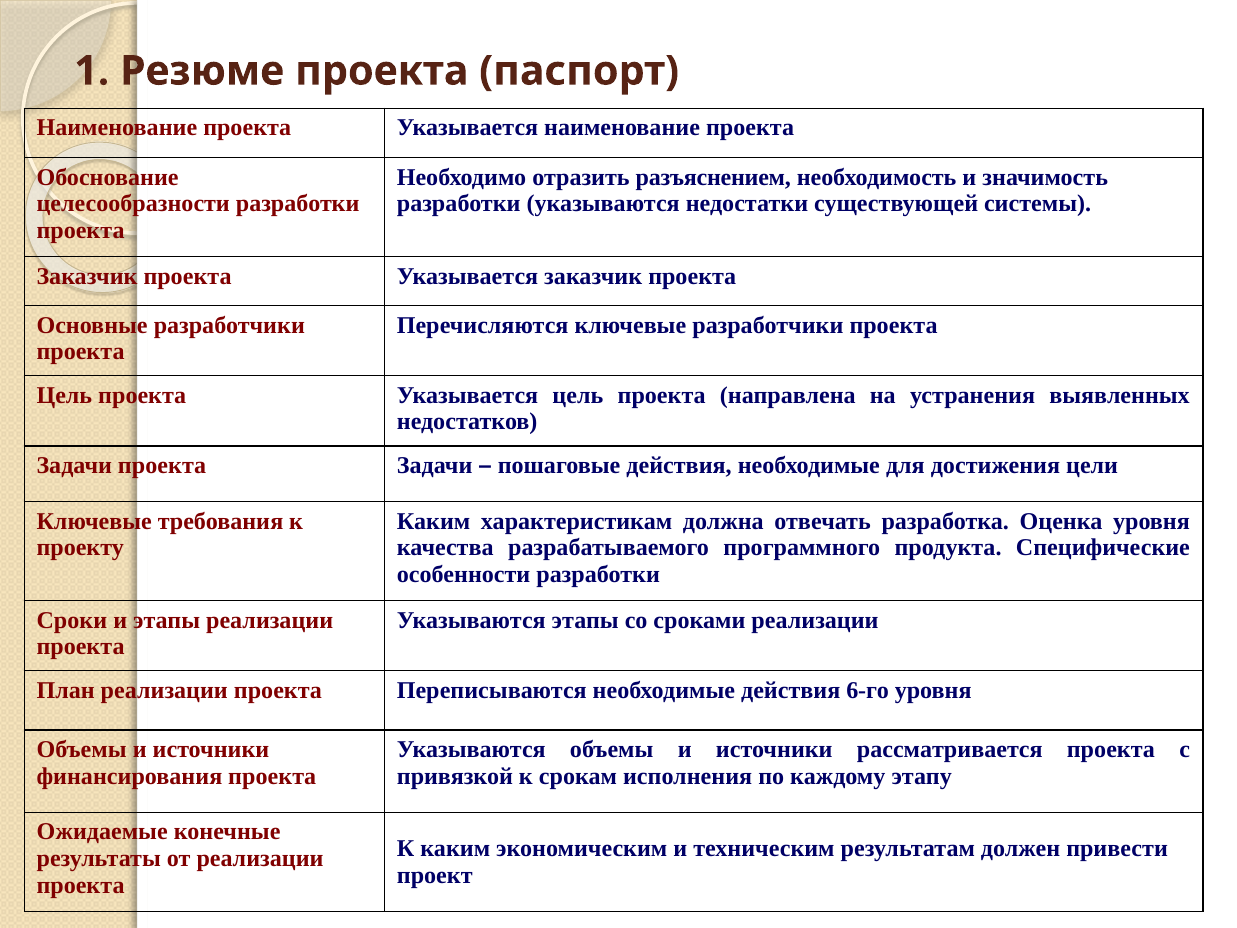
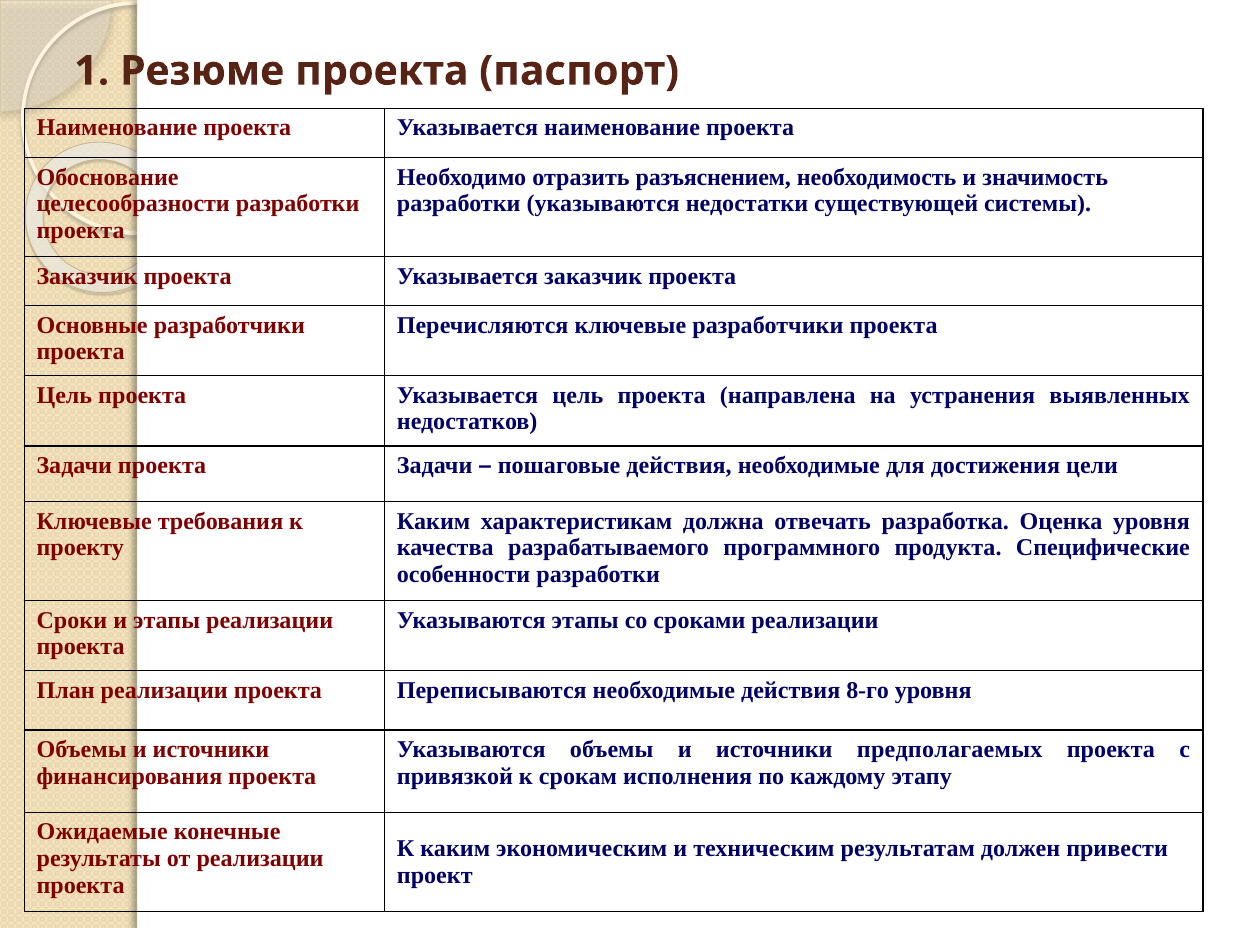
6-го: 6-го -> 8-го (868, 690)
рассматривается: рассматривается -> предполагаемых (950, 749)
